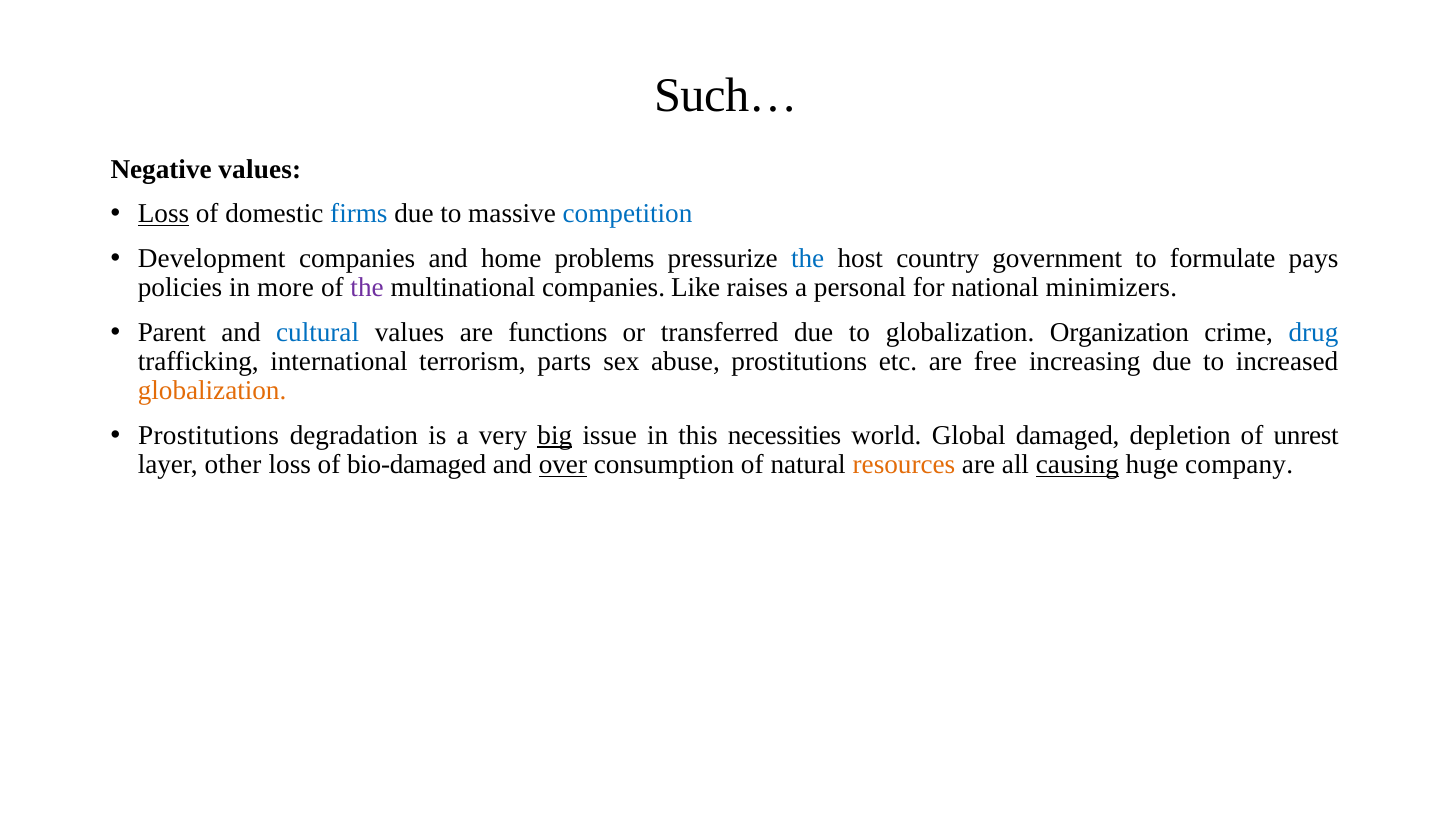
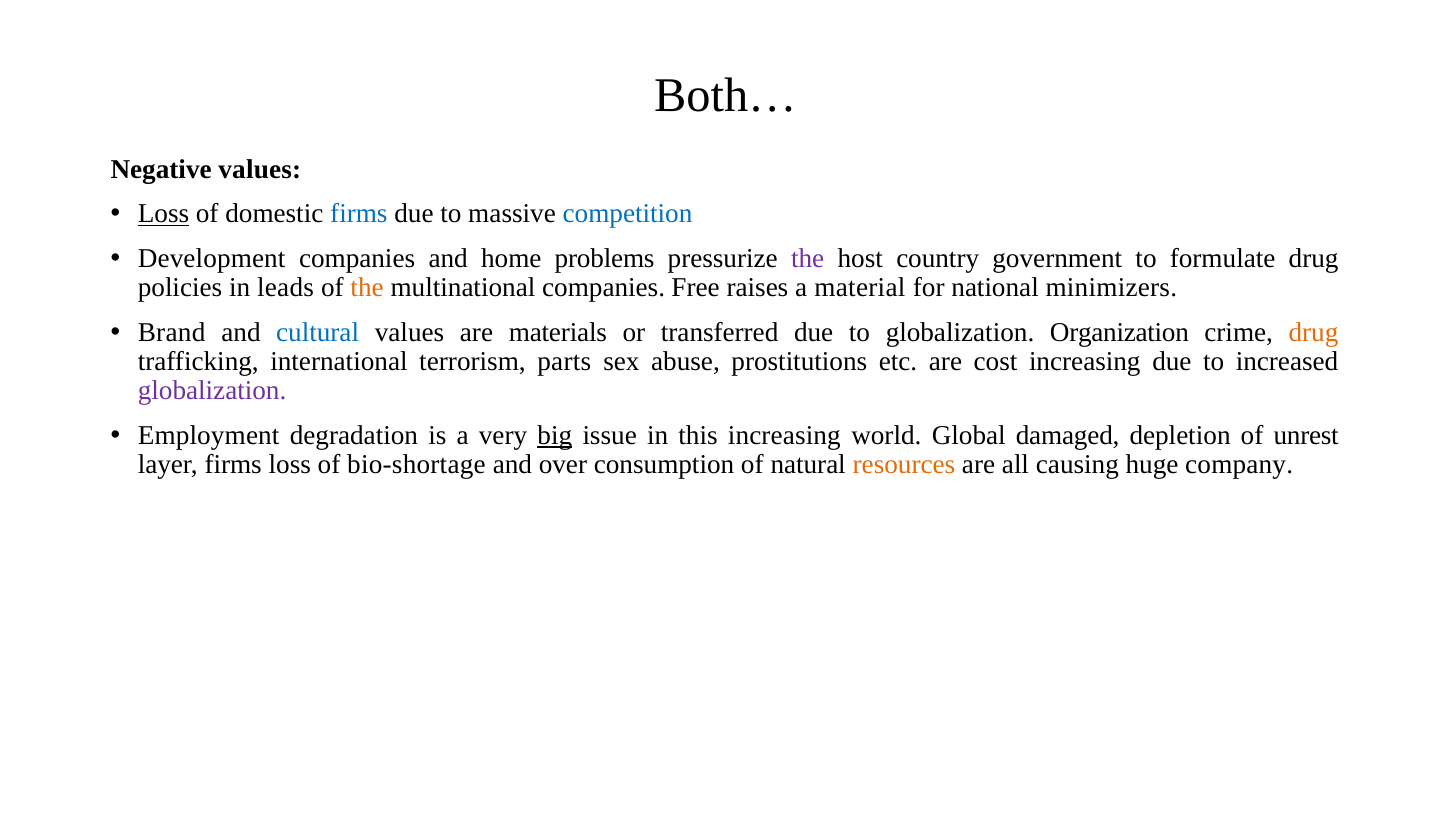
Such…: Such… -> Both… (725, 96)
the colour: blue -> purple (808, 258)
formulate pays: pays -> drug (1314, 258)
more: more -> leads (286, 288)
the colour: purple -> orange (367, 288)
Like: Like -> Free (696, 288)
personal: personal -> material (860, 288)
Parent: Parent -> Brand (172, 332)
functions: functions -> materials (558, 332)
drug colour: blue -> orange (1314, 332)
free: free -> cost (996, 362)
globalization colour: orange -> purple (212, 391)
Prostitutions: Prostitutions -> Employment (209, 435)
this necessities: necessities -> increasing (784, 435)
layer other: other -> firms (233, 465)
bio-damaged: bio-damaged -> bio-shortage (416, 465)
over underline: present -> none (563, 465)
causing underline: present -> none (1077, 465)
